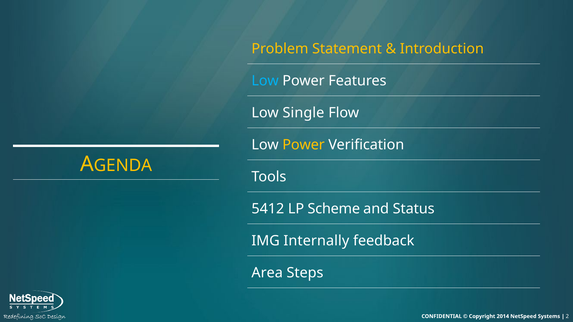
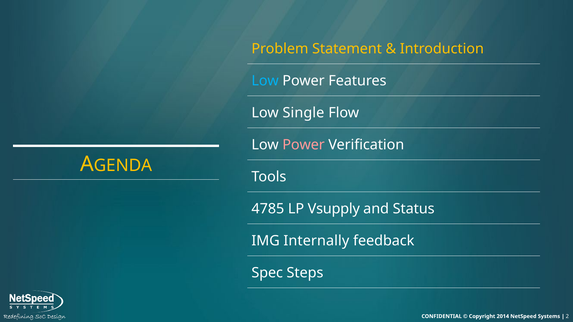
Power colour: yellow -> pink (304, 145)
5412: 5412 -> 4785 (268, 209)
Scheme: Scheme -> Vsupply (334, 209)
Area: Area -> Spec (267, 273)
